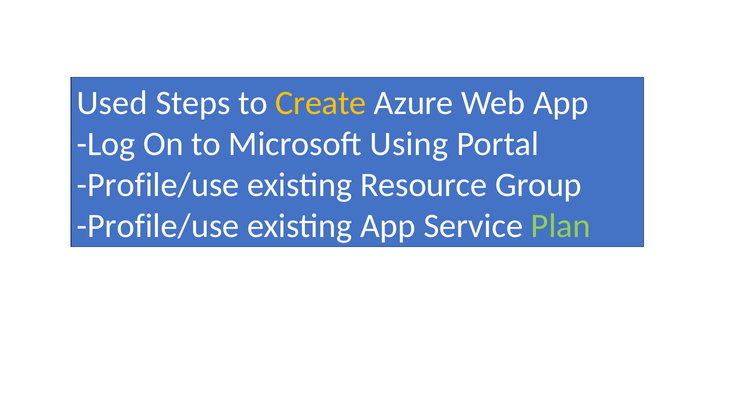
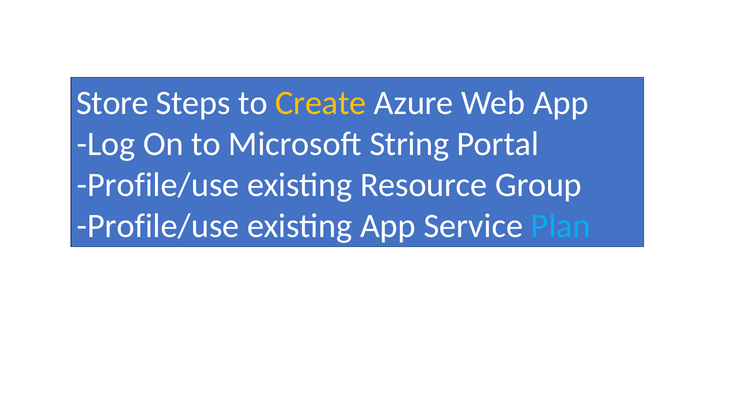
Used: Used -> Store (112, 103)
Using: Using -> String (409, 144)
Plan colour: light green -> light blue (561, 226)
